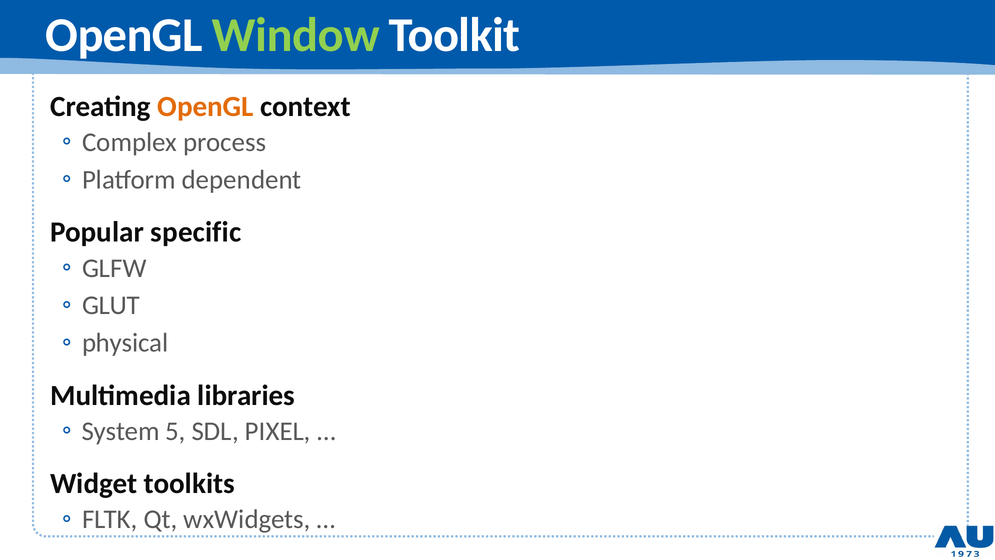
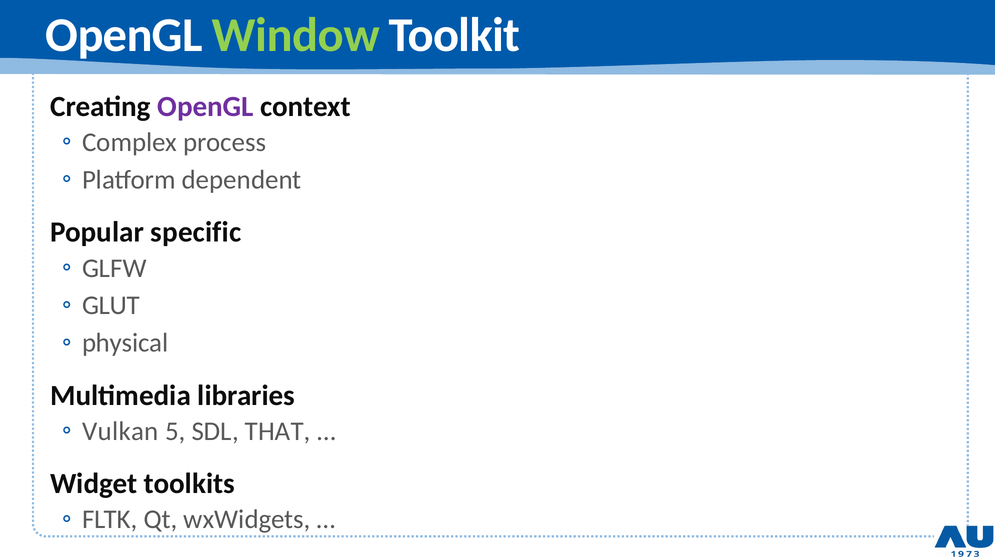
OpenGL colour: orange -> purple (206, 106)
System: System -> Vulkan (120, 431)
PIXEL: PIXEL -> THAT (278, 431)
